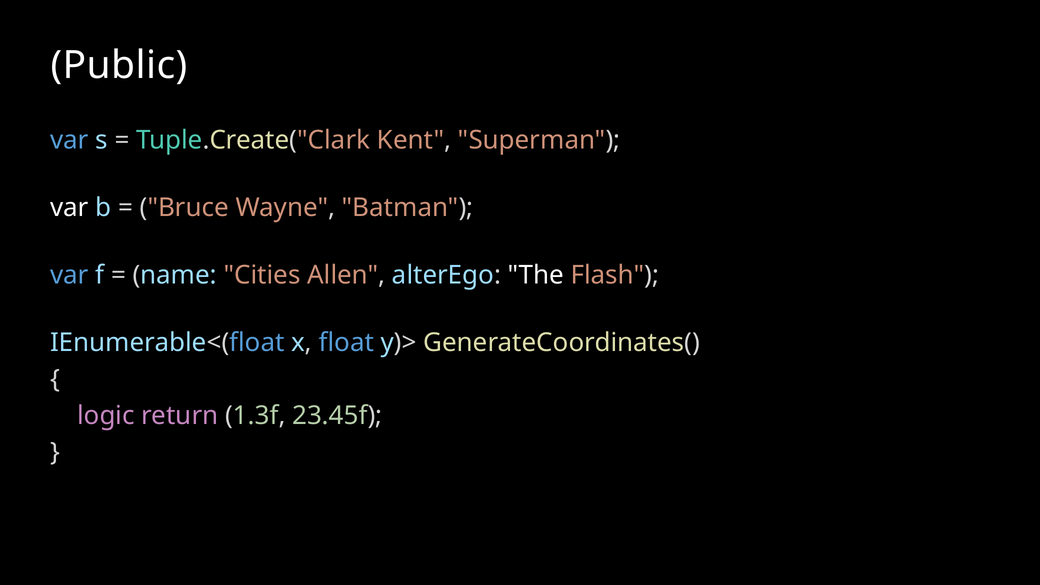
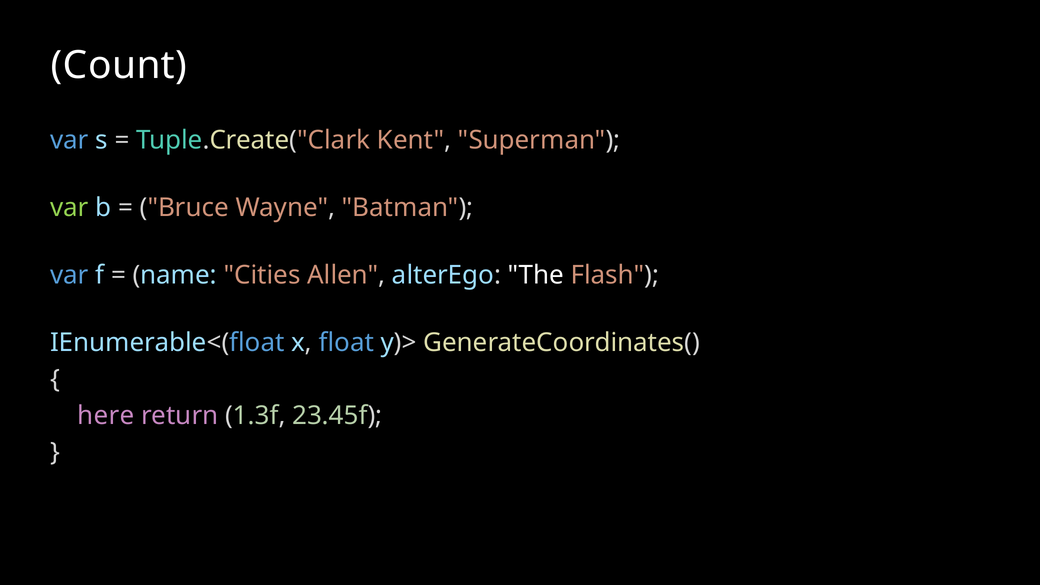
Public: Public -> Count (119, 65)
var colour: white -> light green (69, 208)
logic: logic -> here (106, 416)
